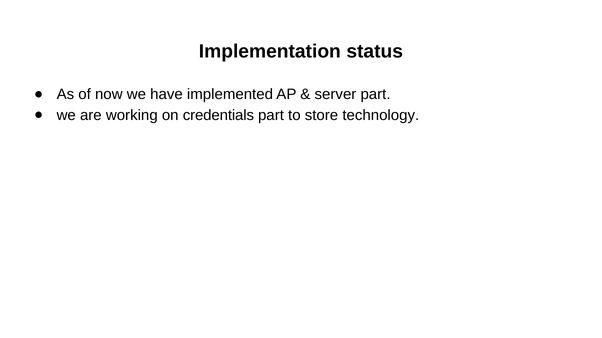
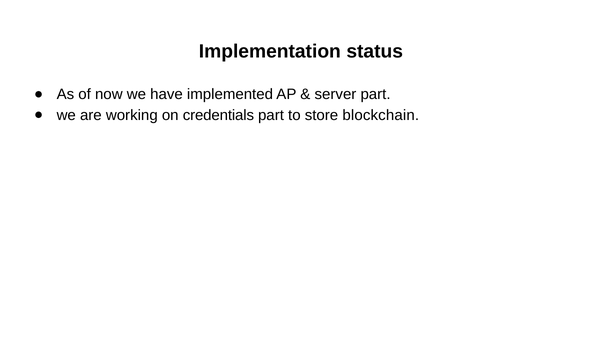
technology: technology -> blockchain (381, 115)
